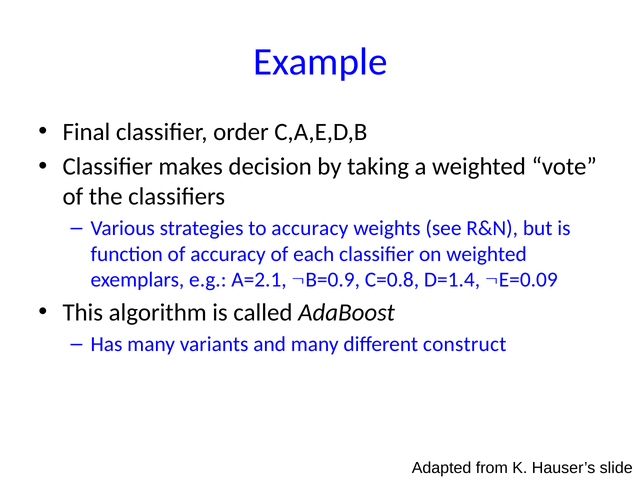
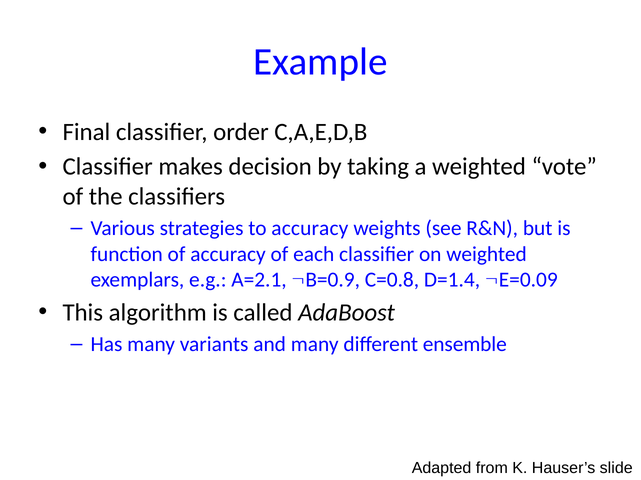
construct: construct -> ensemble (465, 345)
